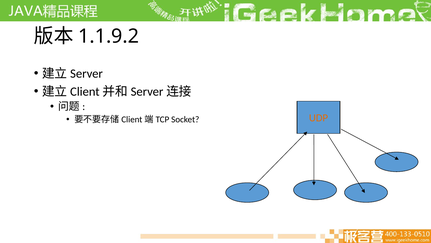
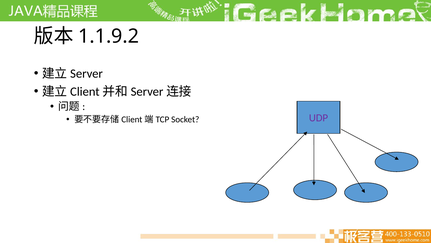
UDP colour: orange -> purple (318, 118)
